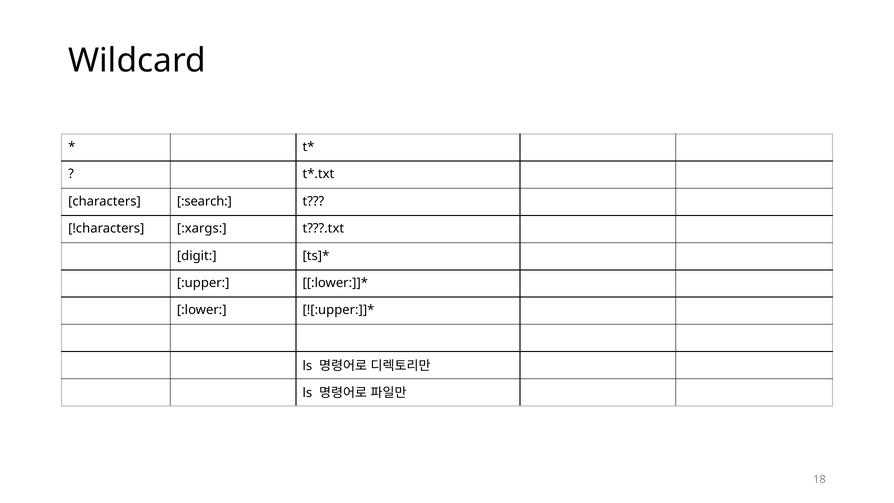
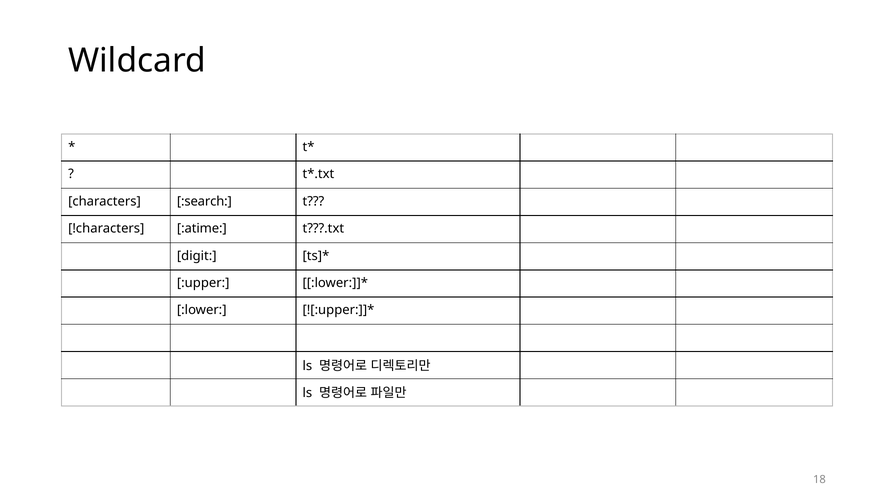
:xargs: :xargs -> :atime (202, 228)
